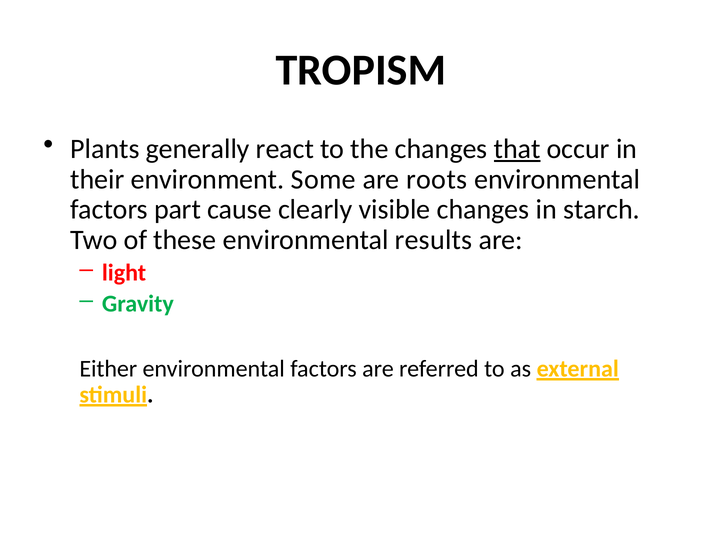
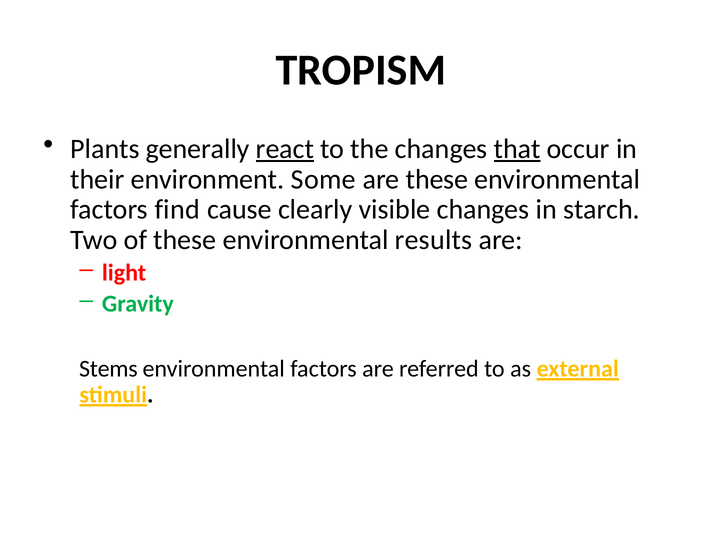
react underline: none -> present (285, 149)
are roots: roots -> these (437, 179)
part: part -> find (177, 209)
Either: Either -> Stems (108, 368)
